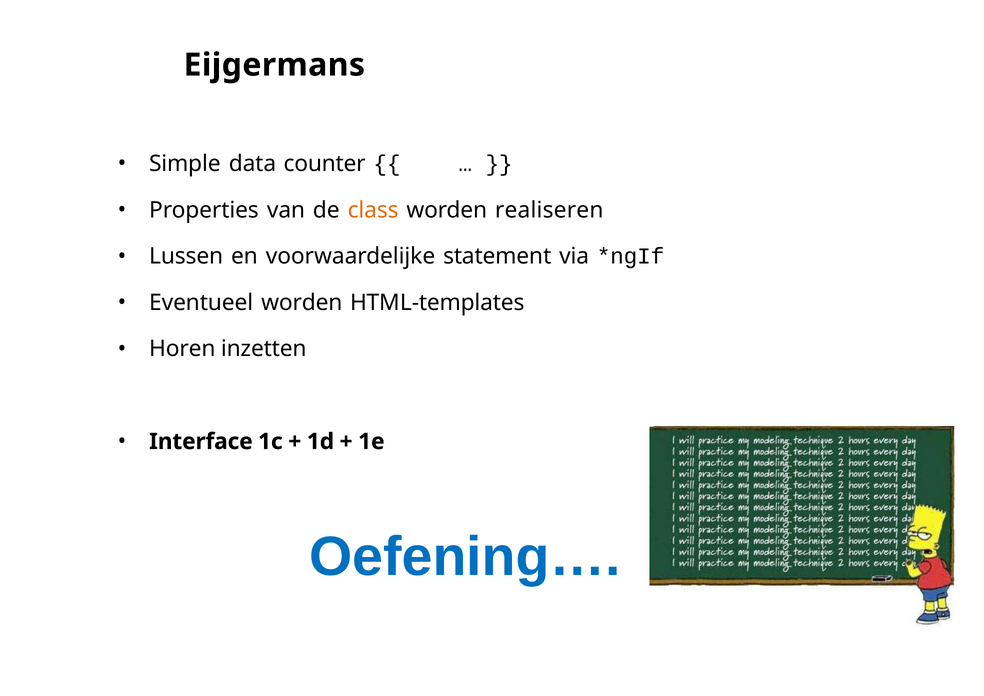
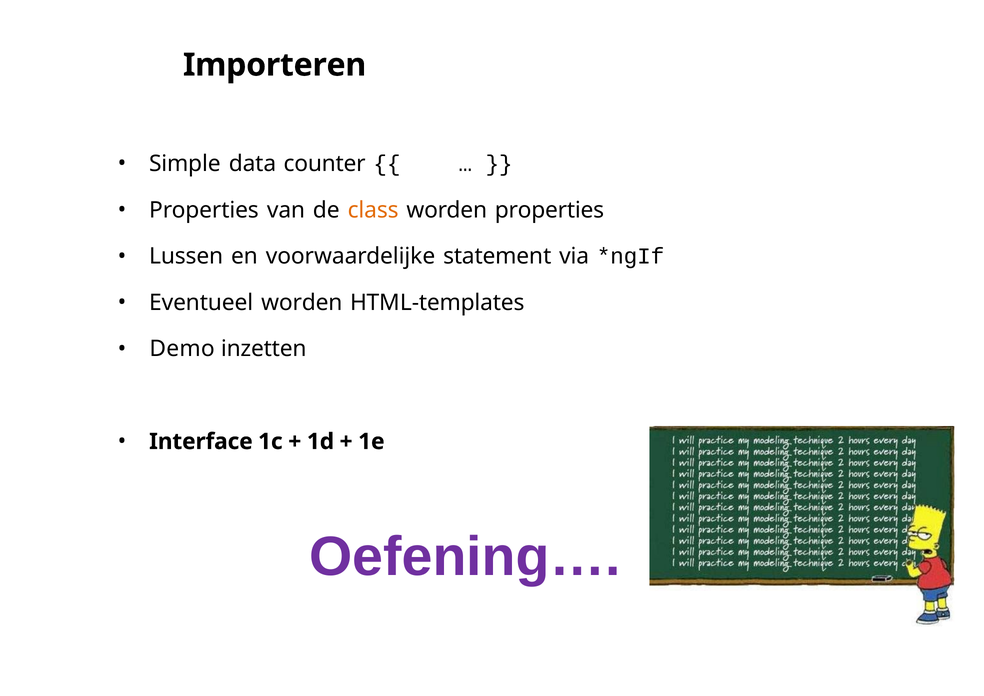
Eijgermans: Eijgermans -> Importeren (275, 65)
worden realiseren: realiseren -> properties (549, 210)
Horen: Horen -> Demo (182, 349)
Oefening… colour: blue -> purple (465, 557)
